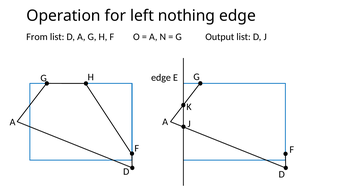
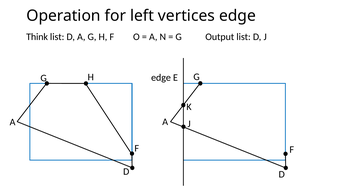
nothing: nothing -> vertices (186, 16)
From: From -> Think (37, 37)
